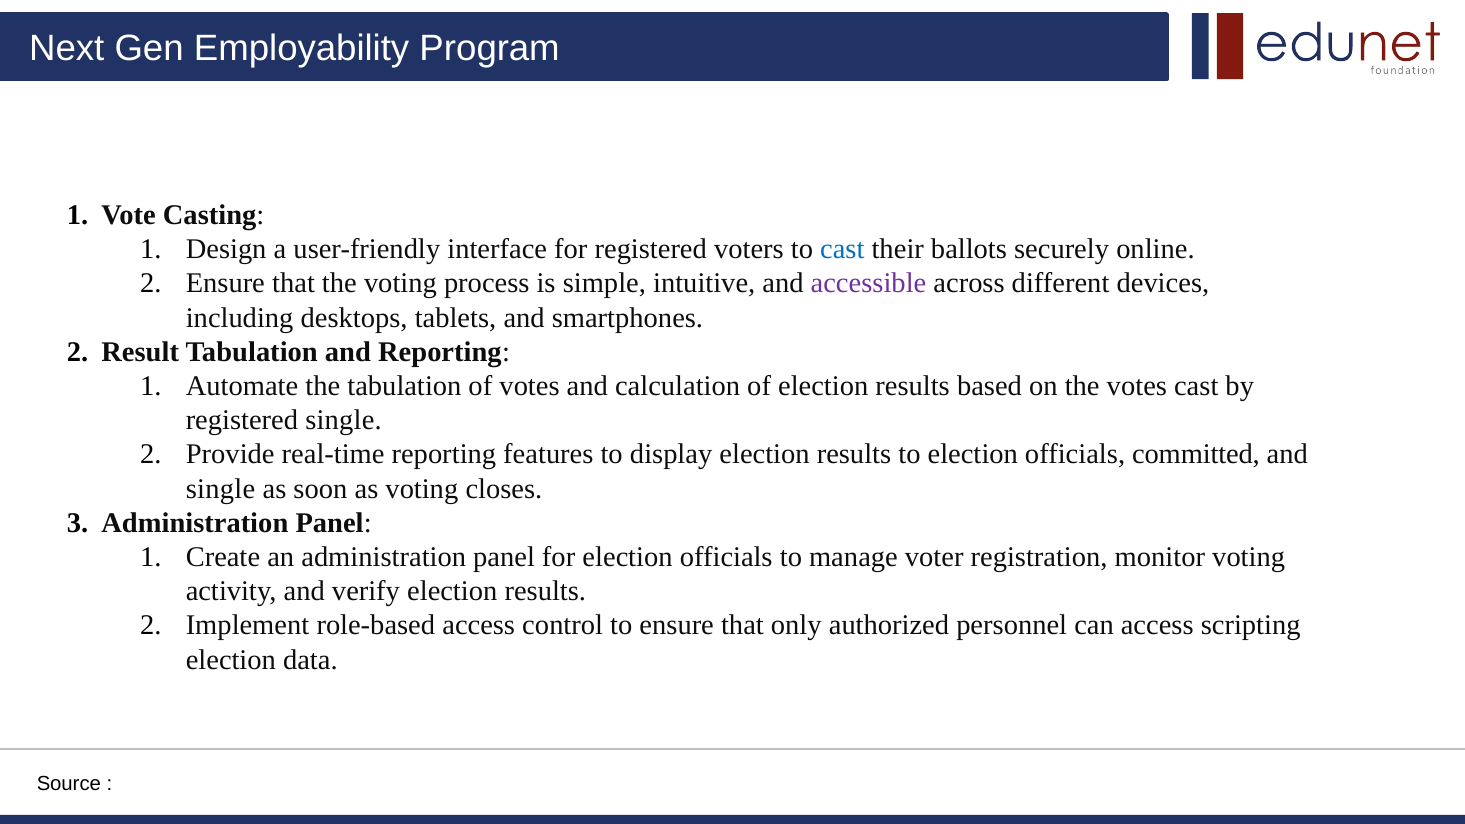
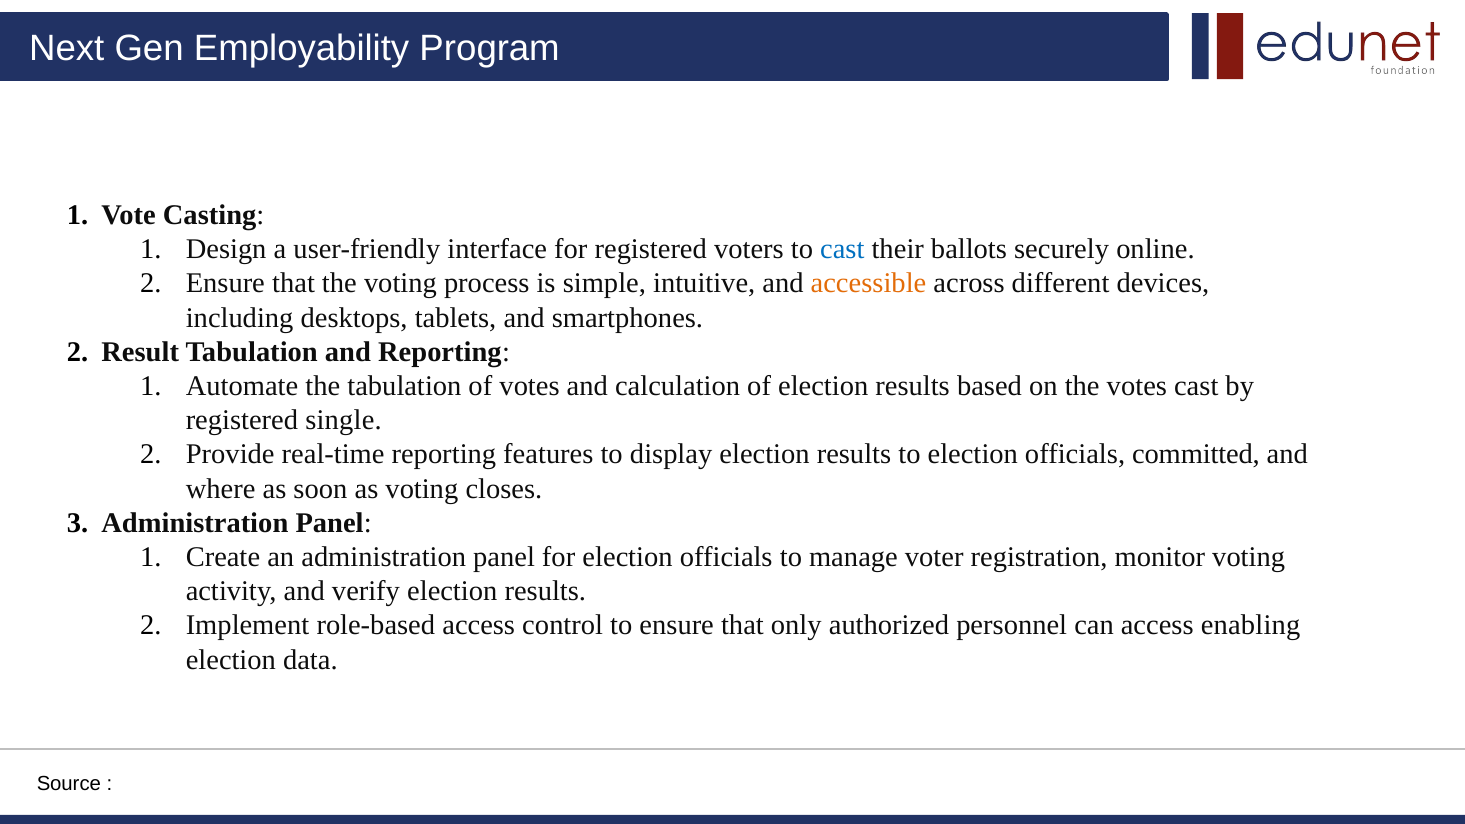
accessible colour: purple -> orange (868, 284)
single: single -> where (221, 489)
scripting: scripting -> enabling (1251, 626)
